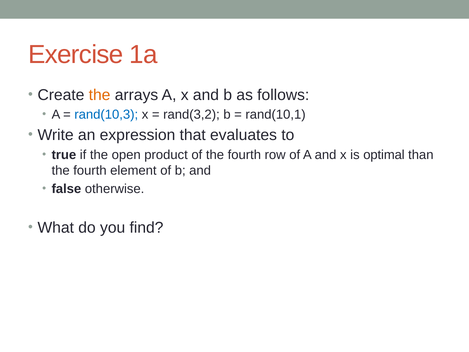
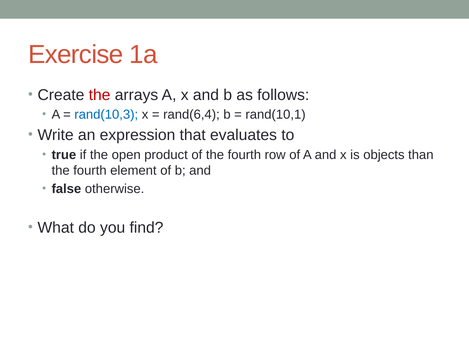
the colour: orange -> red (100, 95)
rand(3,2: rand(3,2 -> rand(6,4 (191, 115)
optimal: optimal -> objects (384, 155)
